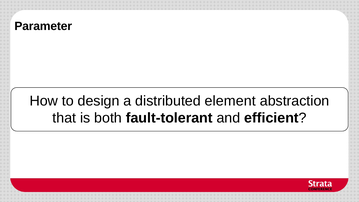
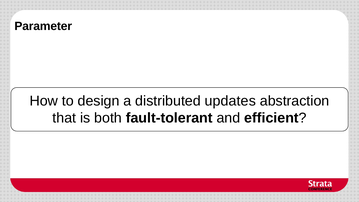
element: element -> updates (230, 101)
